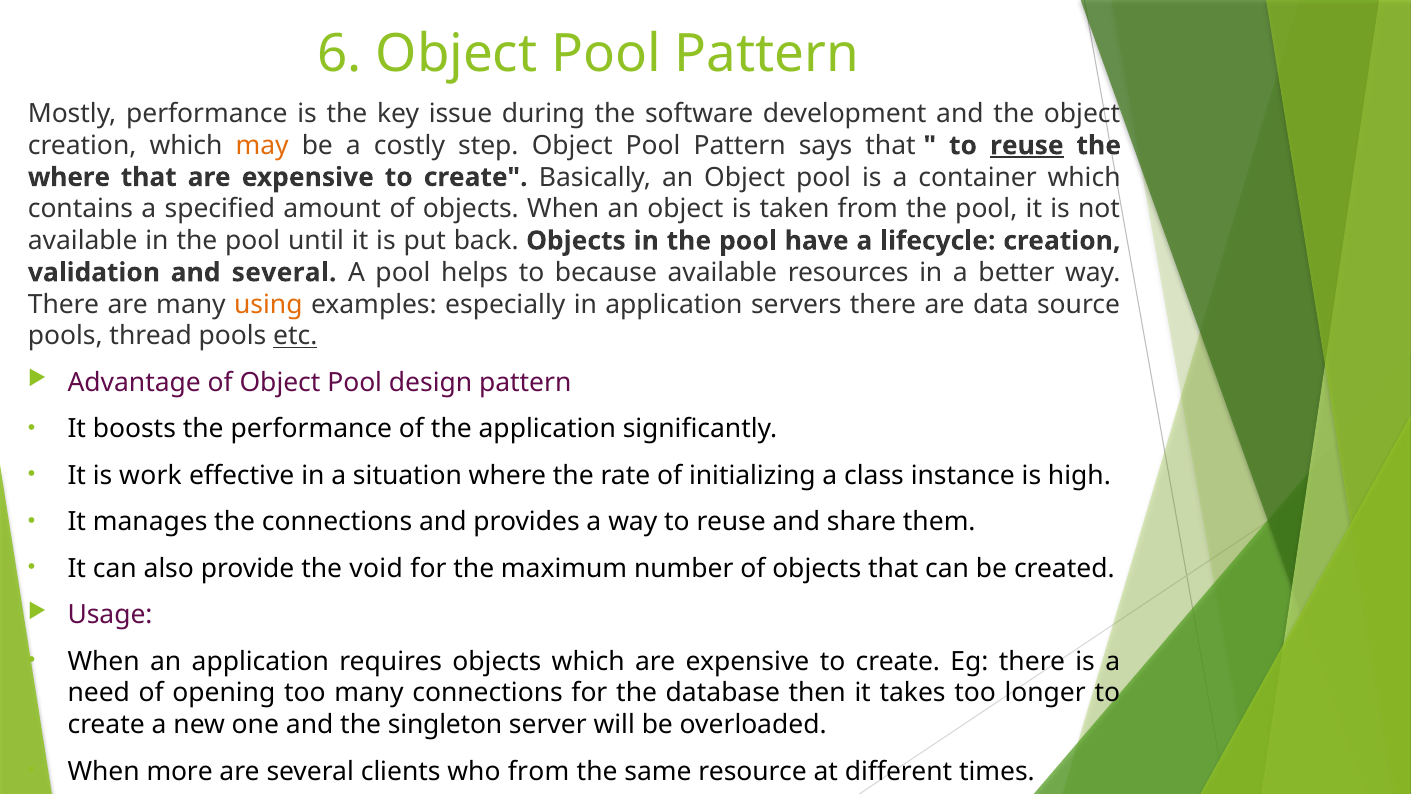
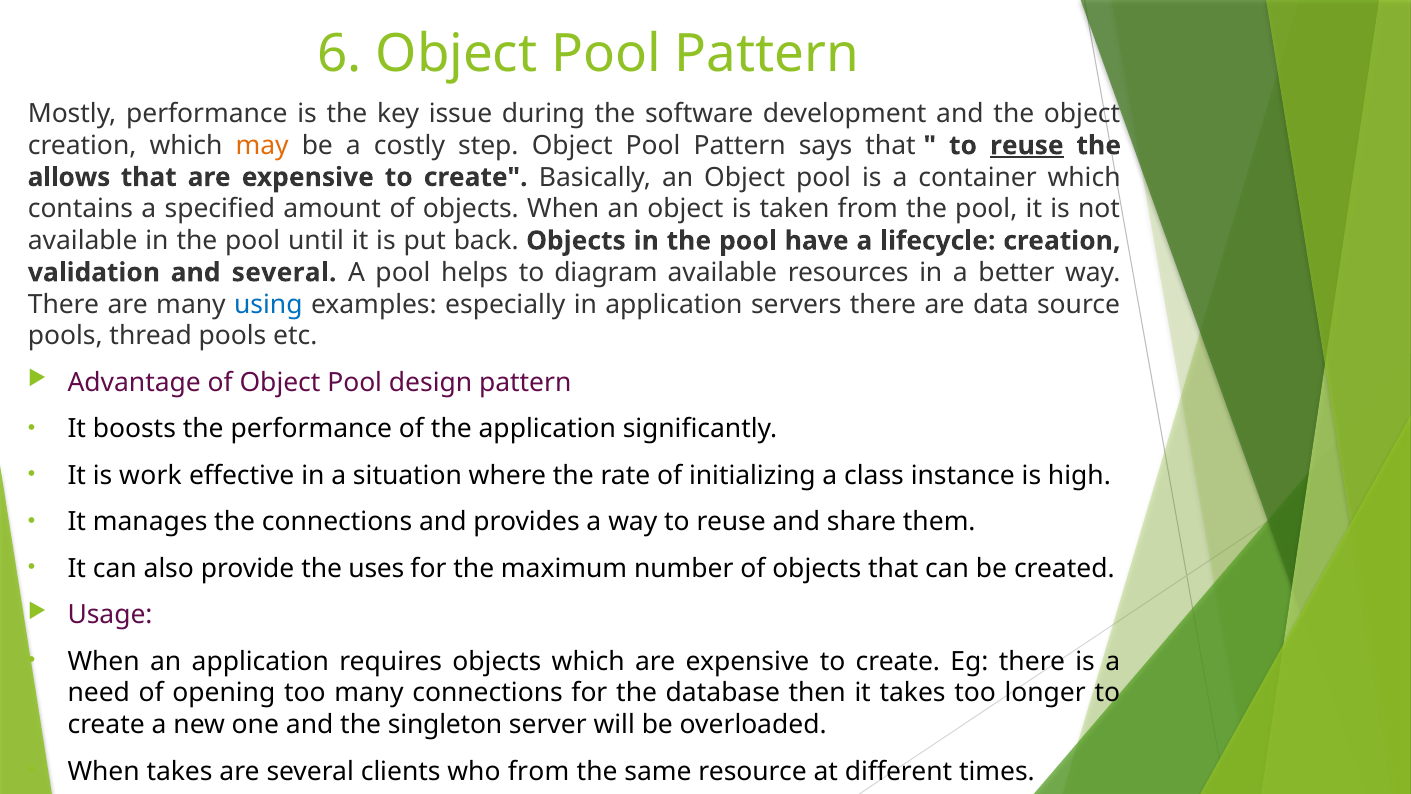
where: where -> allows (69, 177)
because: because -> diagram (606, 272)
using colour: orange -> blue (268, 304)
etc underline: present -> none (295, 336)
void: void -> uses (376, 568)
When more: more -> takes (180, 771)
